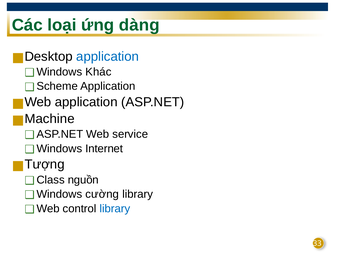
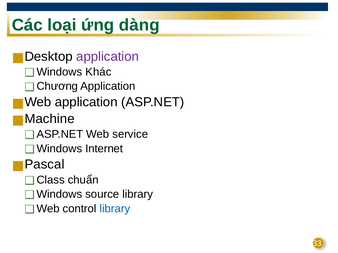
application colour: blue -> purple (108, 57)
Scheme: Scheme -> Chương (57, 86)
Tượng: Tượng -> Pascal (44, 165)
nguồn: nguồn -> chuẩn (83, 180)
cường: cường -> source (102, 195)
